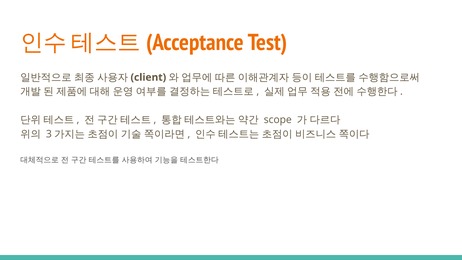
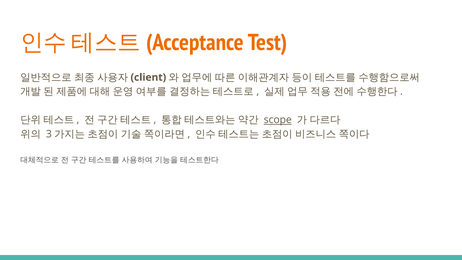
scope underline: none -> present (278, 120)
